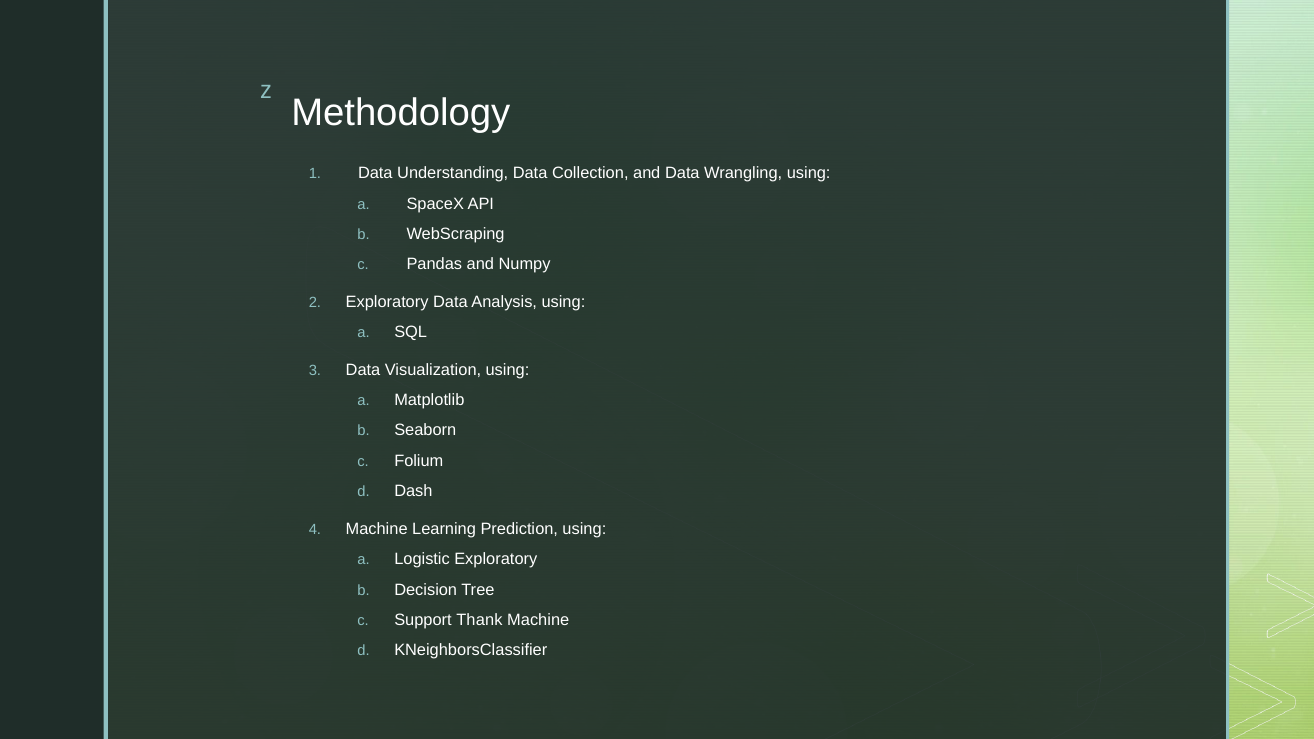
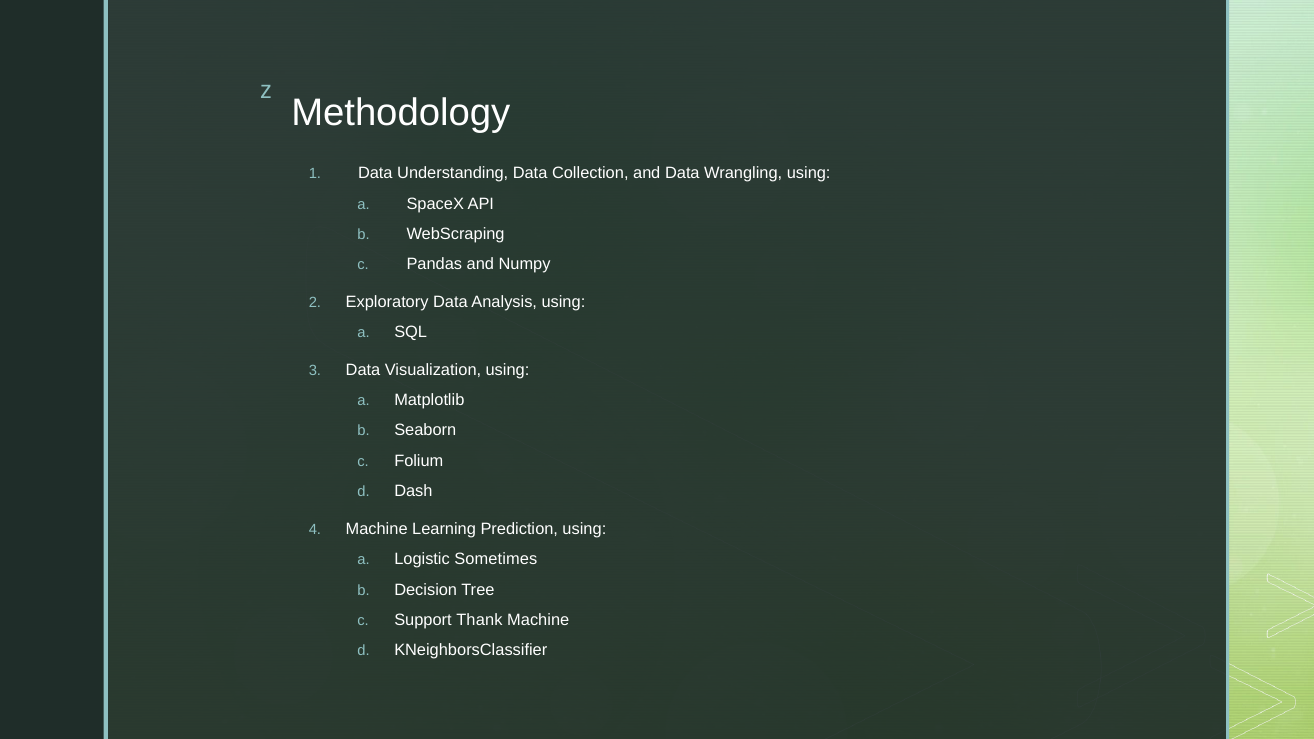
Logistic Exploratory: Exploratory -> Sometimes (496, 559)
